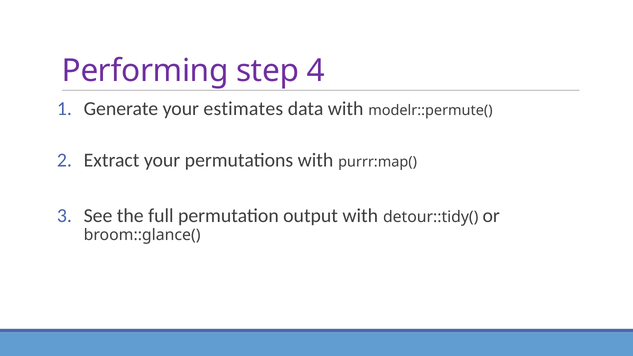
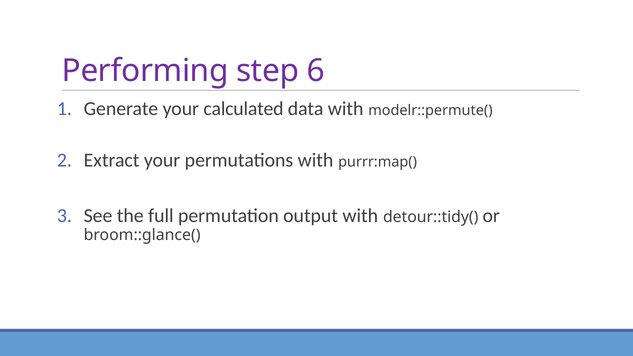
4: 4 -> 6 (316, 71)
estimates: estimates -> calculated (244, 109)
